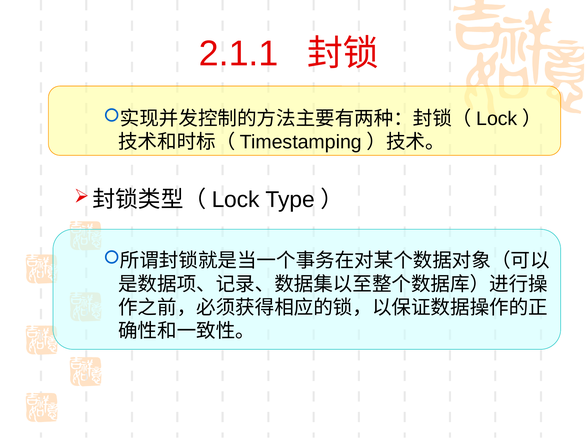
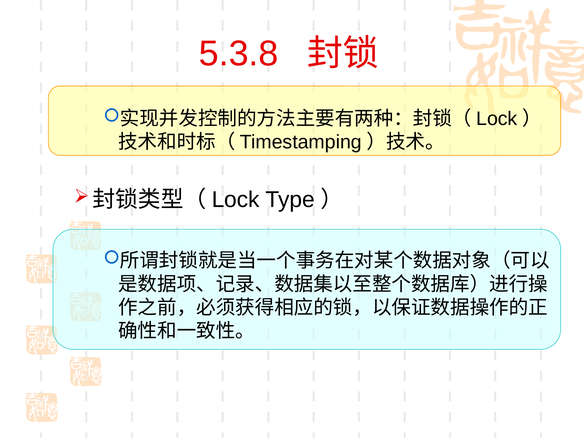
2.1.1: 2.1.1 -> 5.3.8 (239, 54)
